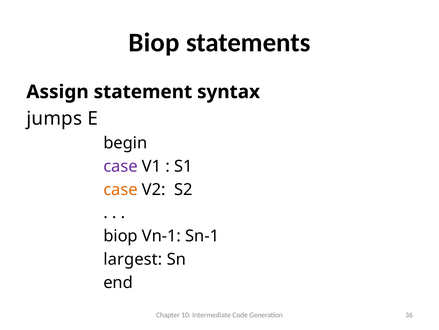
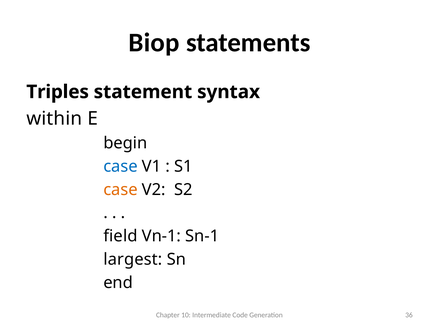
Assign: Assign -> Triples (58, 92)
jumps: jumps -> within (54, 118)
case colour: purple -> blue (121, 166)
biop: biop -> field (120, 236)
